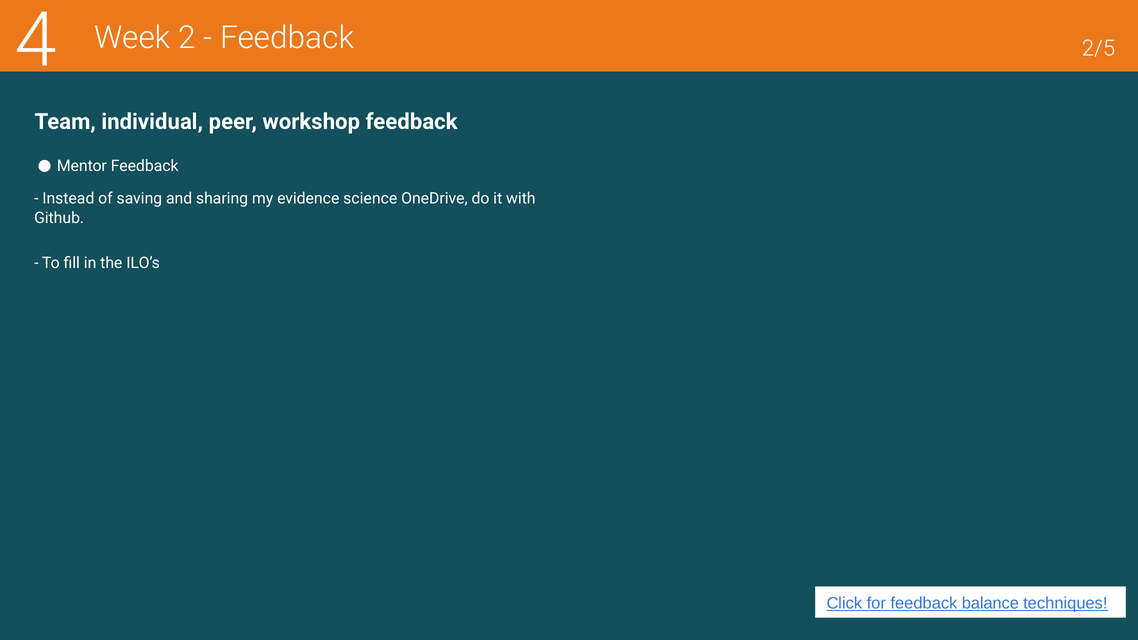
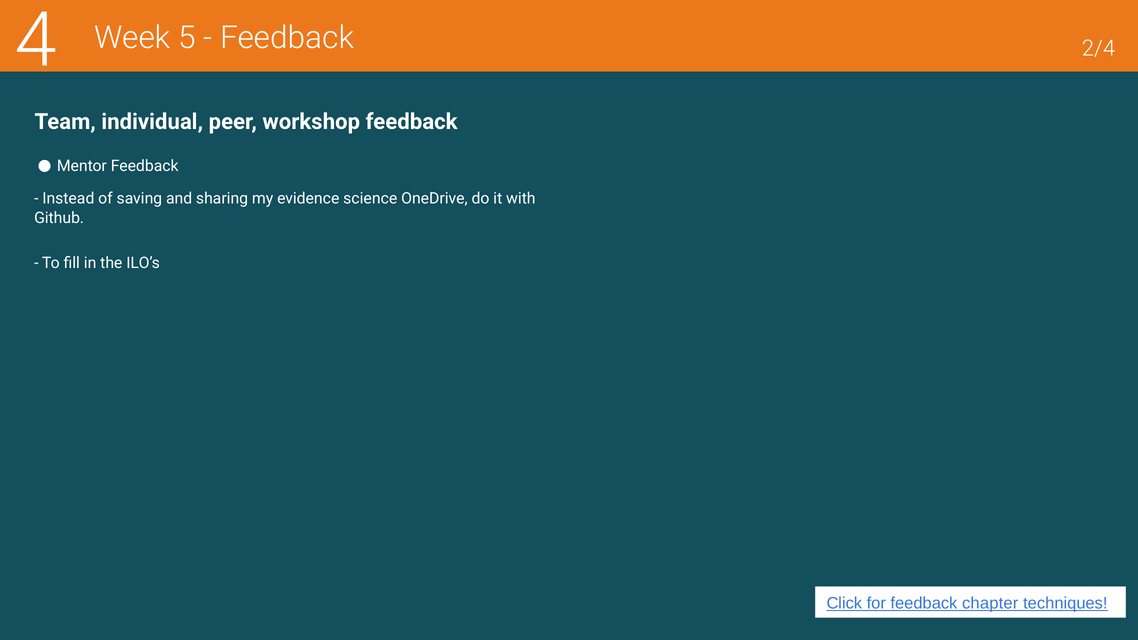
2: 2 -> 5 (187, 38)
2/5: 2/5 -> 2/4 (1099, 48)
balance: balance -> chapter (990, 603)
